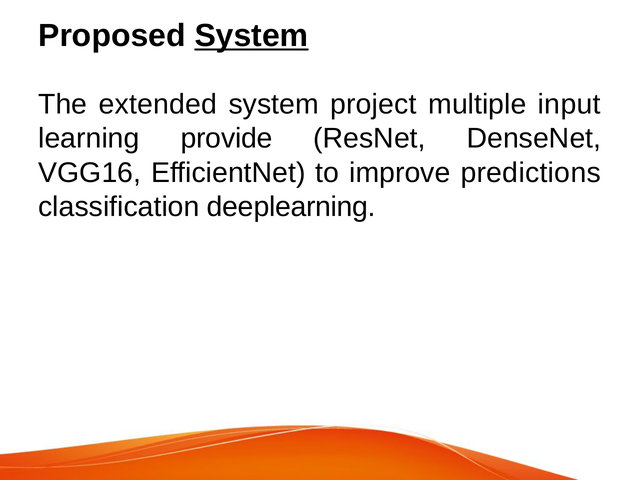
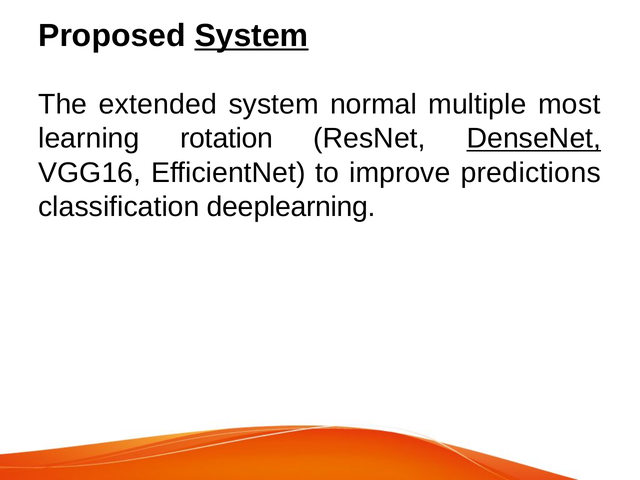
project: project -> normal (374, 104)
input: input -> most (569, 104)
provide: provide -> rotation (227, 139)
DenseNet underline: none -> present (534, 139)
